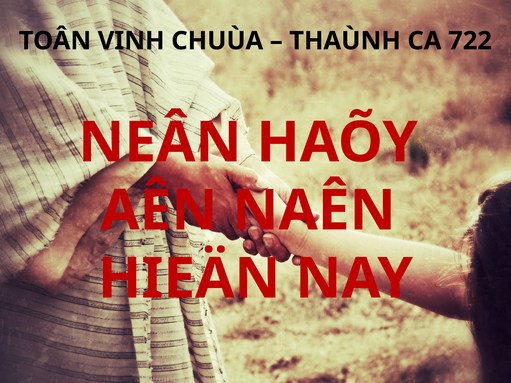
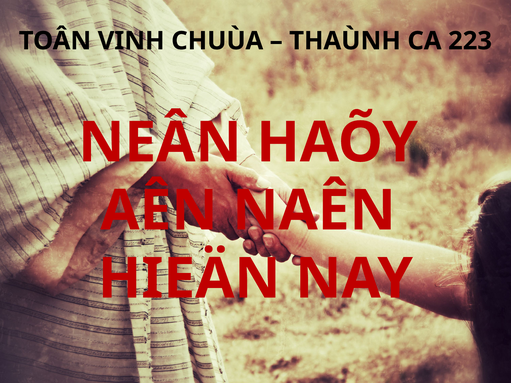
722: 722 -> 223 (470, 41)
